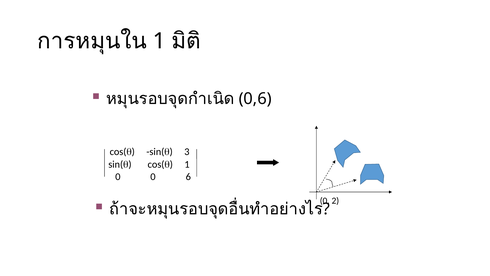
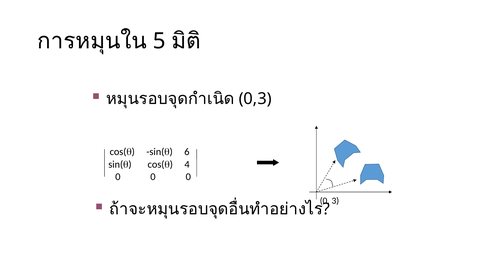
1: 1 -> 5 (159, 41)
0,6: 0,6 -> 0,3 (255, 98)
3: 3 -> 6 (187, 152)
cos(q 1: 1 -> 4 (187, 164)
0 0 6: 6 -> 0 (188, 176)
2: 2 -> 3 (335, 201)
